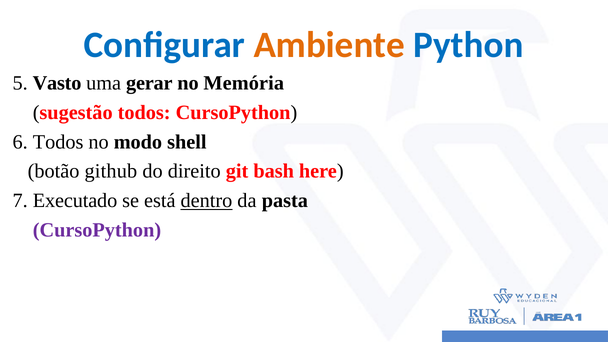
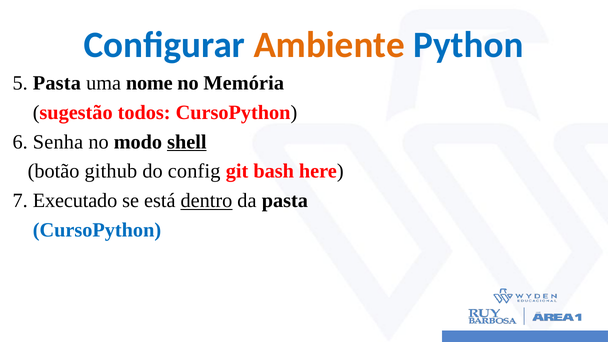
5 Vasto: Vasto -> Pasta (57, 83)
gerar: gerar -> nome (149, 83)
6 Todos: Todos -> Senha (58, 142)
shell underline: none -> present (187, 142)
direito: direito -> config (194, 171)
CursoPython colour: purple -> blue (97, 230)
